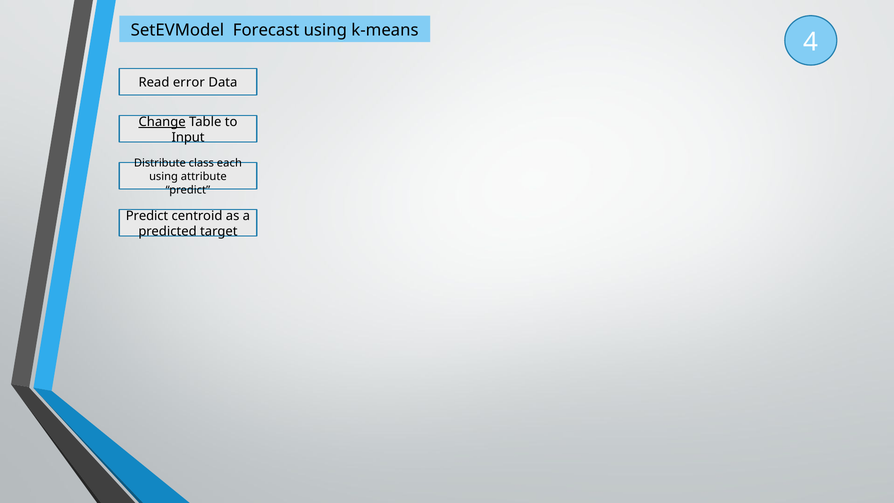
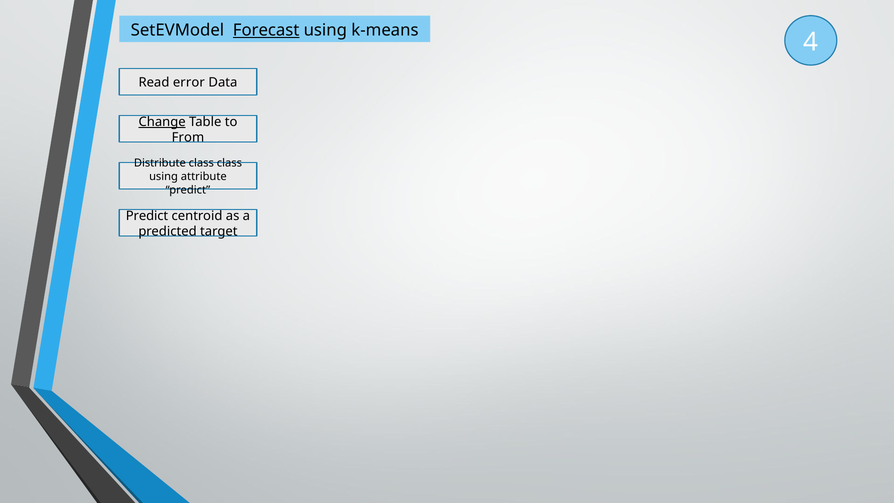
Forecast underline: none -> present (266, 30)
Input: Input -> From (188, 137)
class each: each -> class (229, 163)
